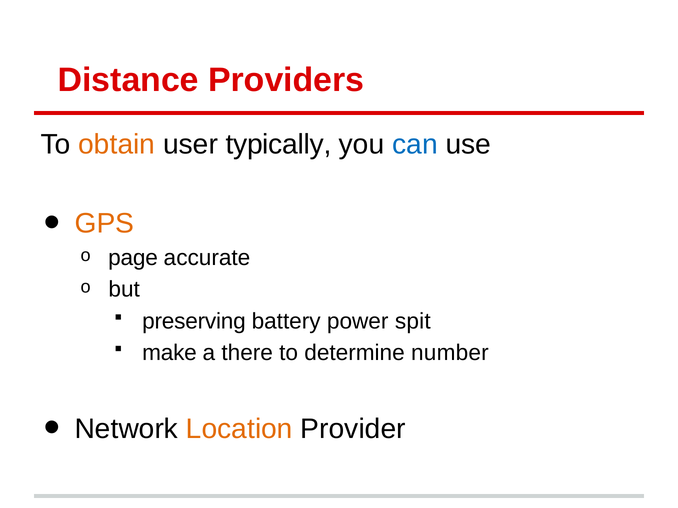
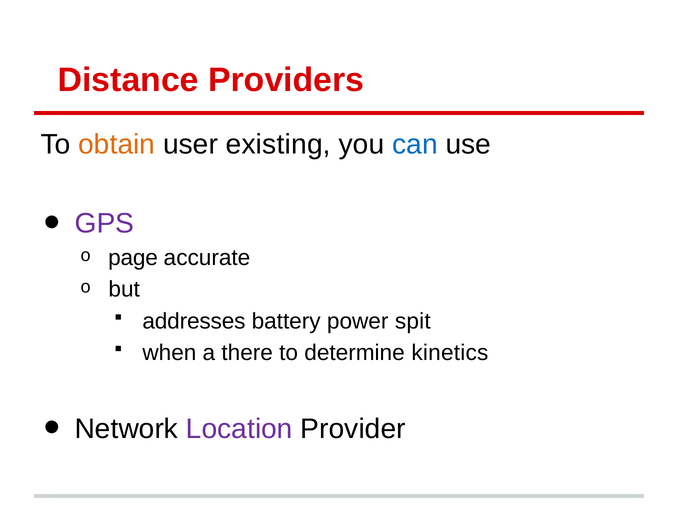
typically: typically -> existing (278, 144)
GPS colour: orange -> purple (104, 223)
preserving: preserving -> addresses (194, 321)
make: make -> when (169, 353)
number: number -> kinetics (450, 353)
Location colour: orange -> purple (239, 429)
